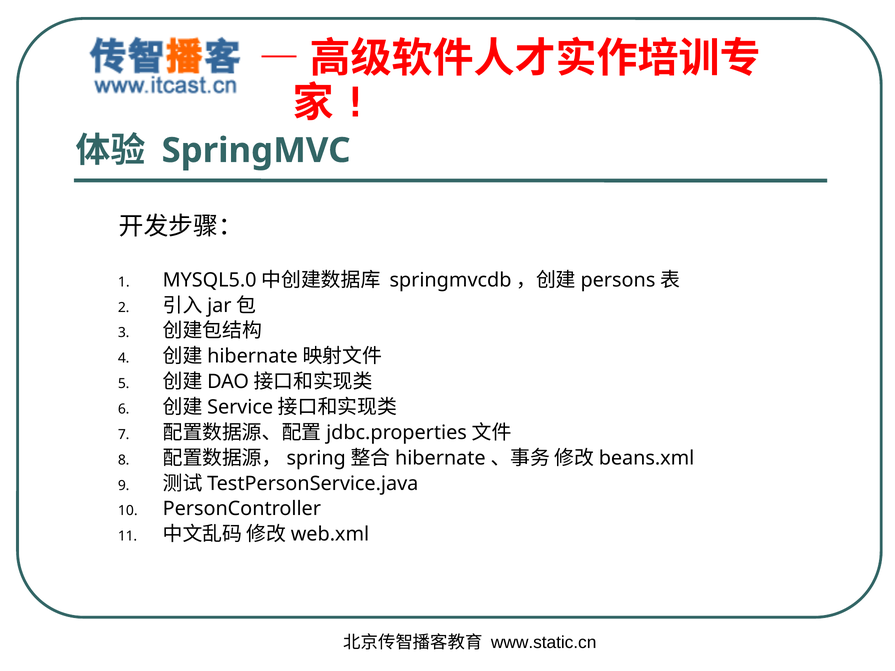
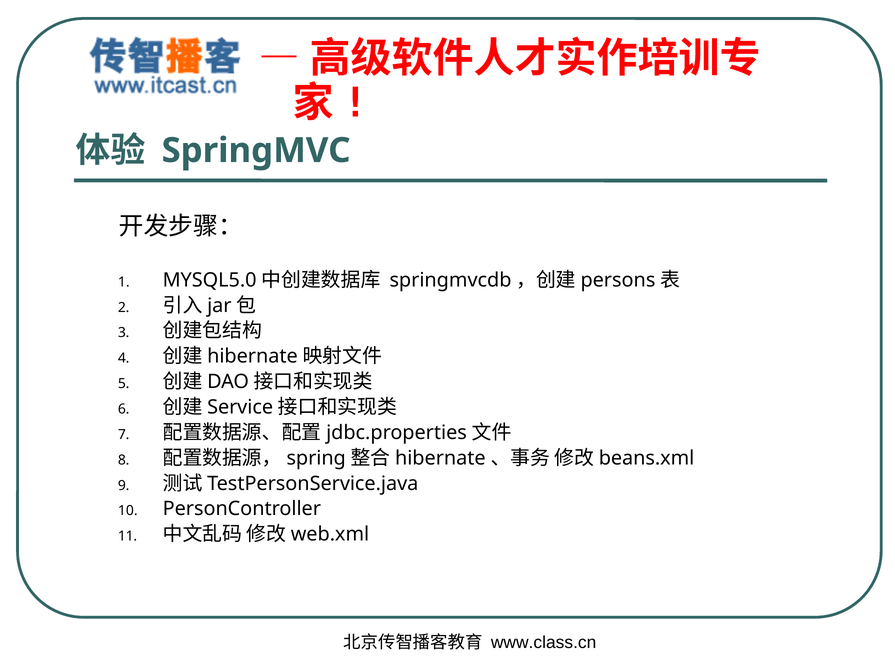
www.static.cn: www.static.cn -> www.class.cn (544, 643)
